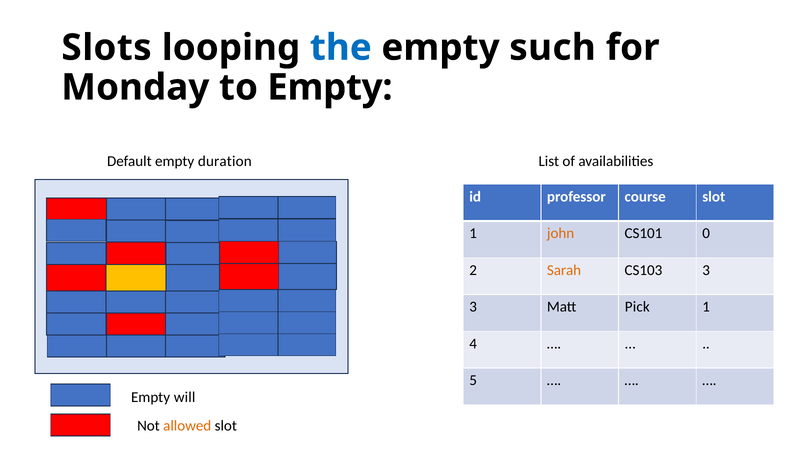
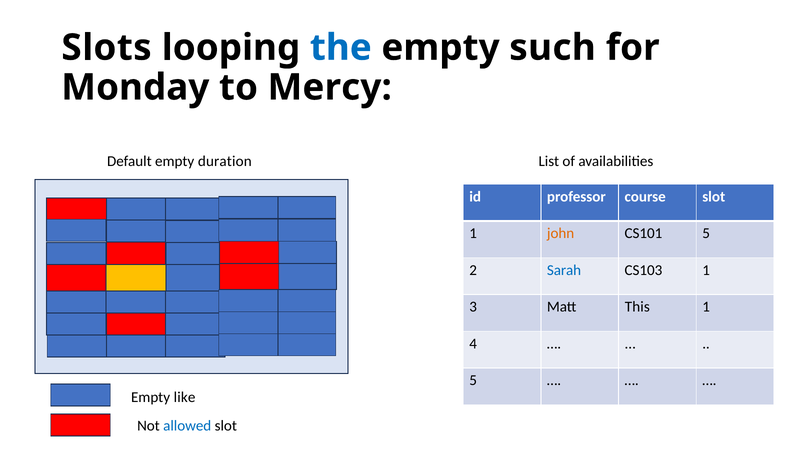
to Empty: Empty -> Mercy (330, 87)
CS101 0: 0 -> 5 (706, 234)
Sarah colour: orange -> blue (564, 270)
CS103 3: 3 -> 1 (706, 270)
Pick: Pick -> This (637, 307)
will: will -> like (185, 397)
allowed colour: orange -> blue (187, 426)
